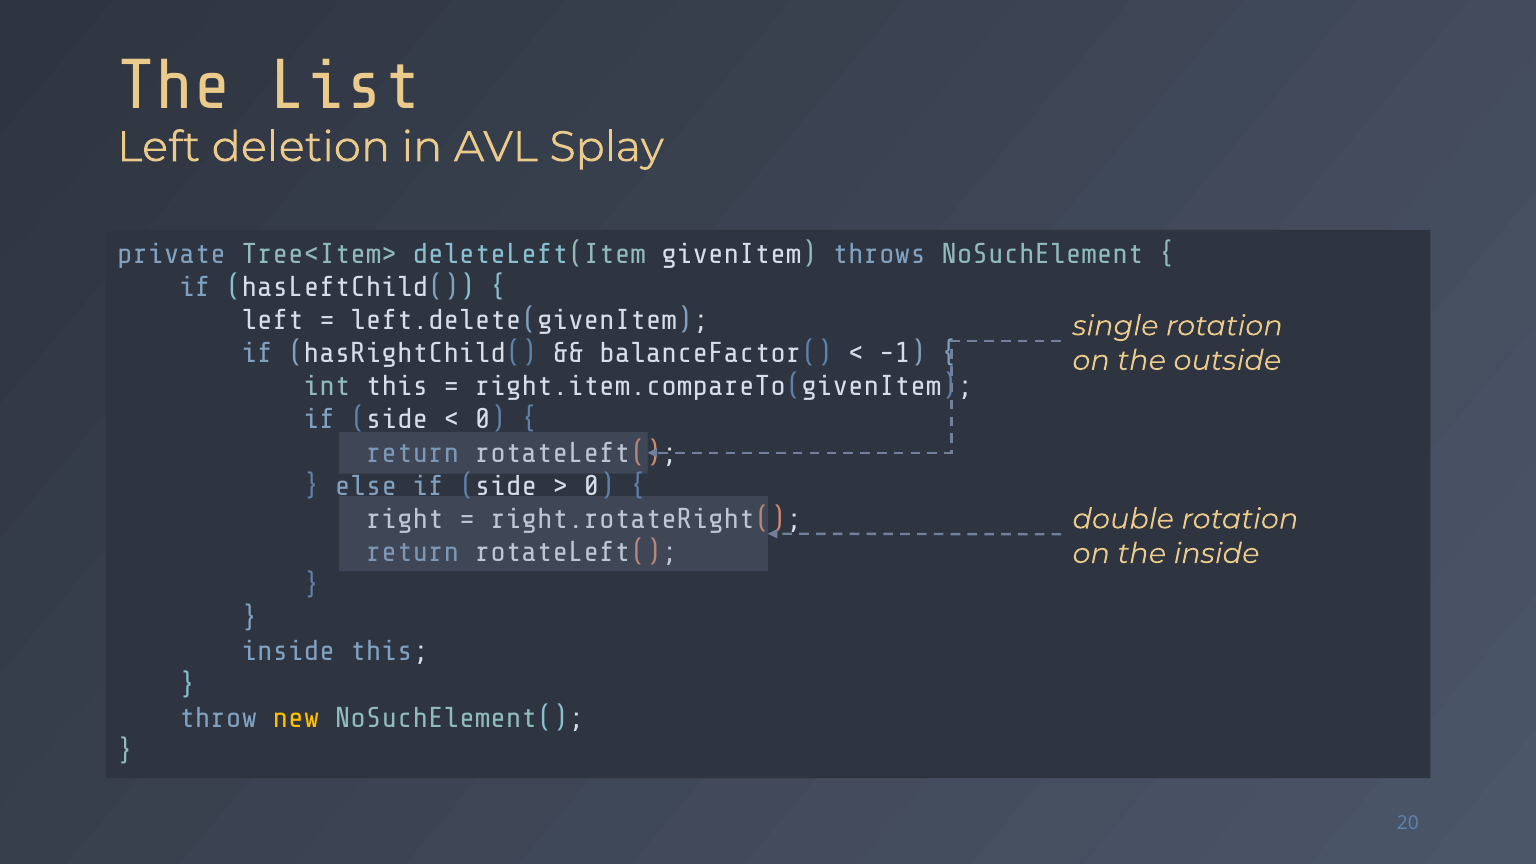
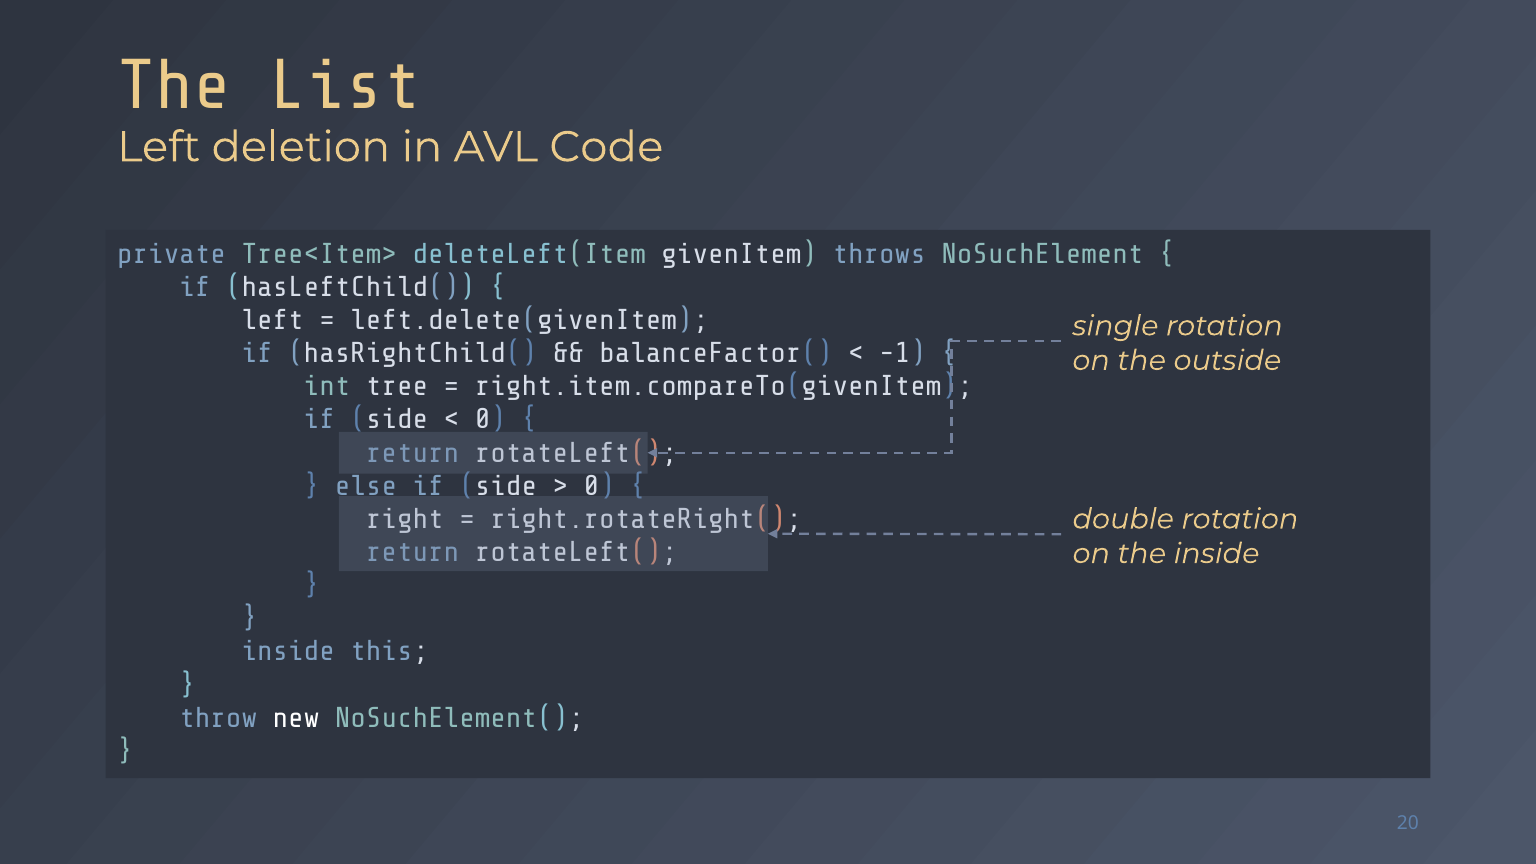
Splay: Splay -> Code (606, 147)
int this: this -> tree (397, 386)
new colour: yellow -> white (296, 718)
